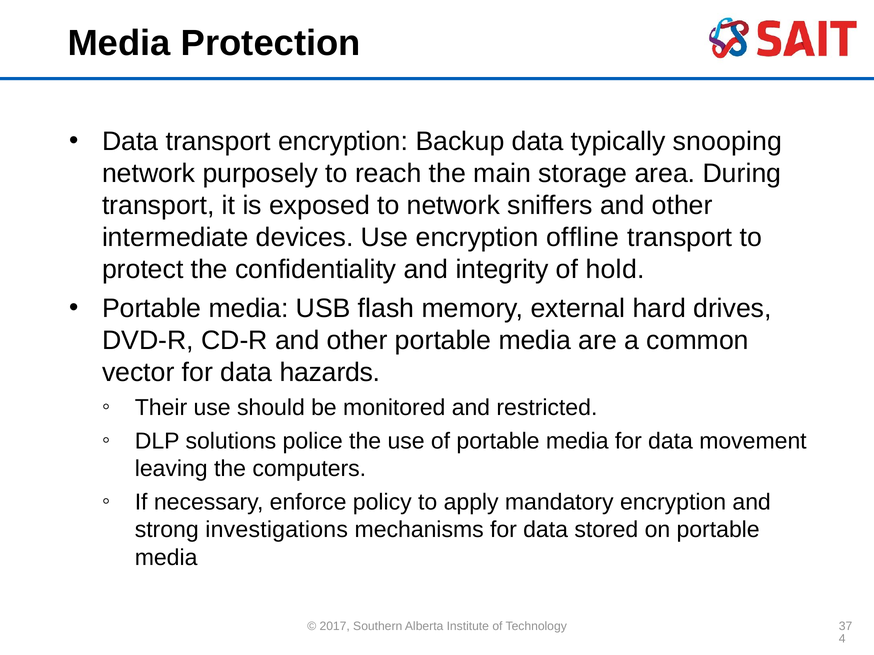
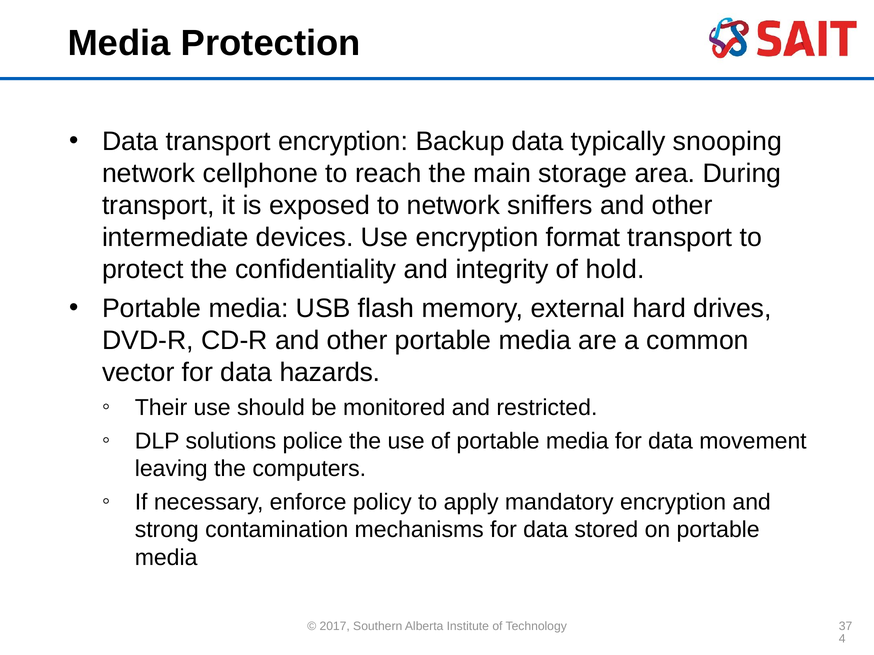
purposely: purposely -> cellphone (260, 174)
offline: offline -> format (583, 238)
investigations: investigations -> contamination (277, 530)
